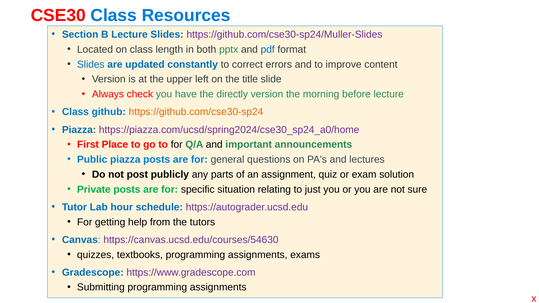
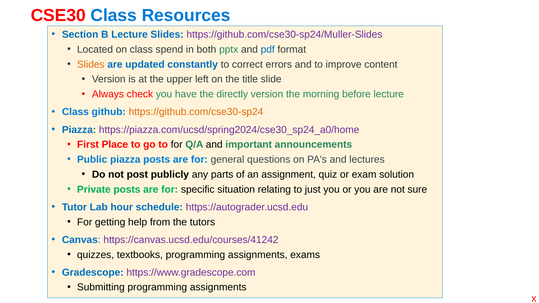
length: length -> spend (169, 49)
Slides colour: blue -> orange (91, 64)
https://canvas.ucsd.edu/courses/54630: https://canvas.ucsd.edu/courses/54630 -> https://canvas.ucsd.edu/courses/41242 (191, 240)
